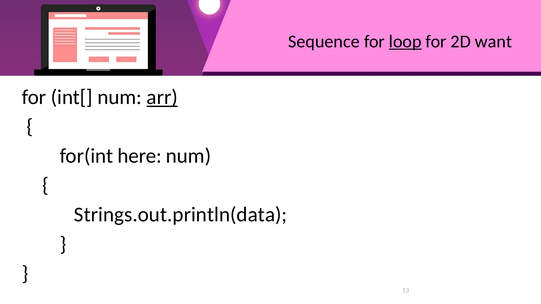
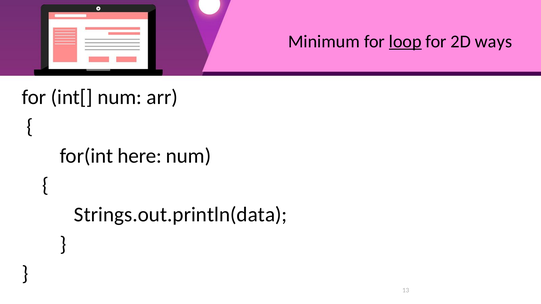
Sequence: Sequence -> Minimum (324, 41)
want: want -> ways (494, 41)
arr underline: present -> none (162, 97)
